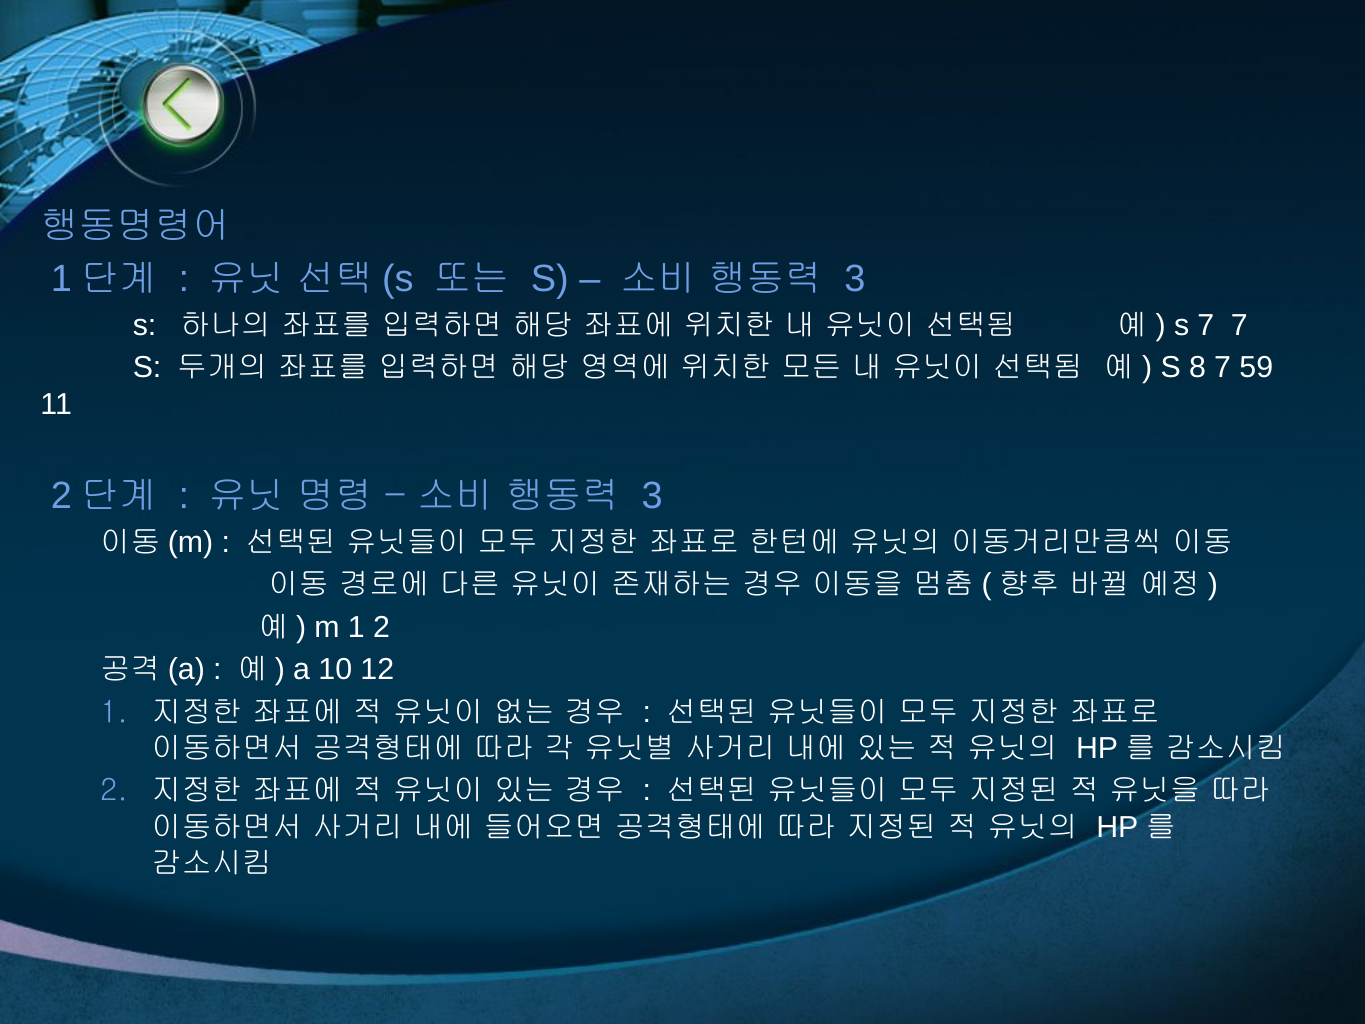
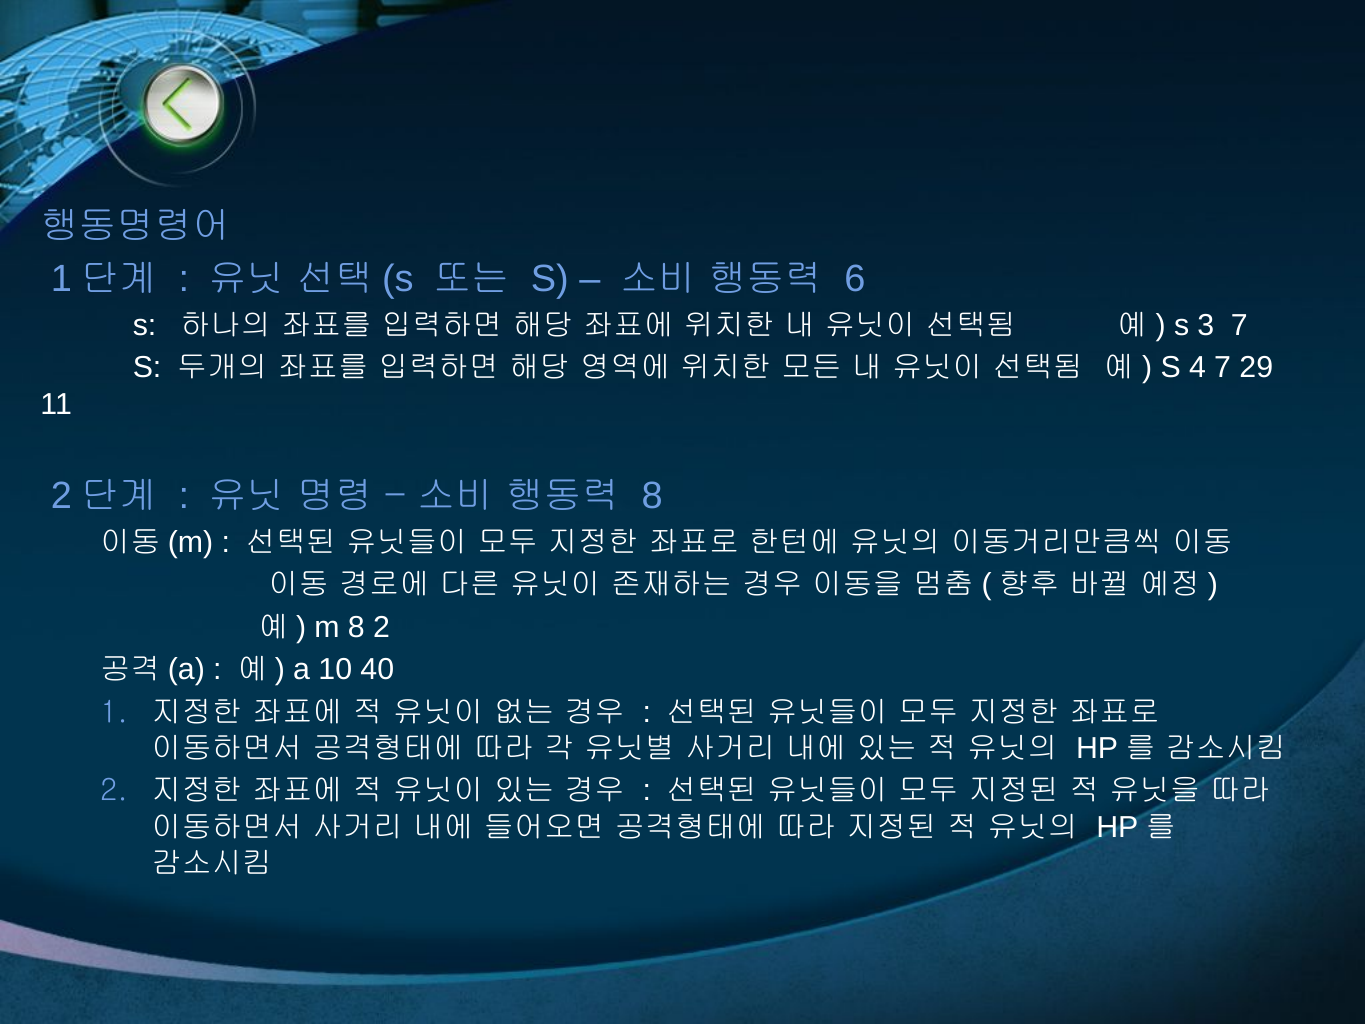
3: 3 -> 6 (855, 279)
s 7: 7 -> 3 (1206, 325)
8: 8 -> 4 (1197, 368)
59: 59 -> 29 (1256, 368)
3: 3 -> 8 (652, 496)
m 1: 1 -> 8 (356, 627)
12: 12 -> 40 (377, 669)
